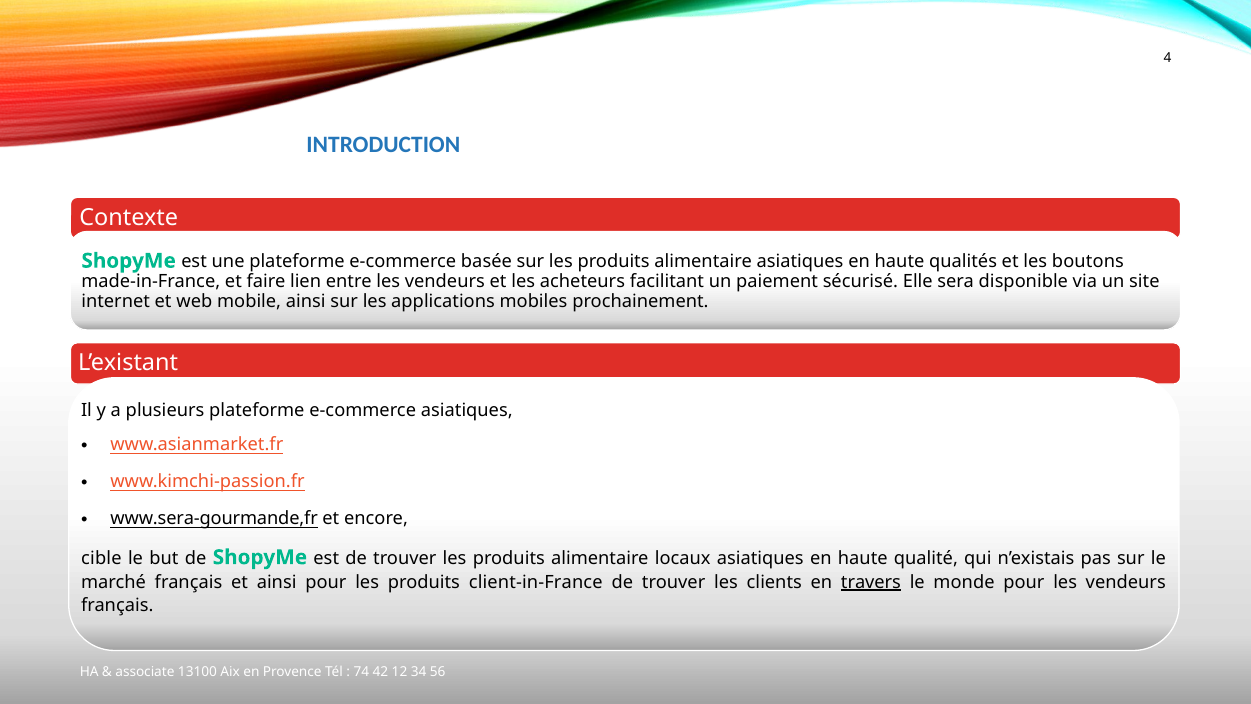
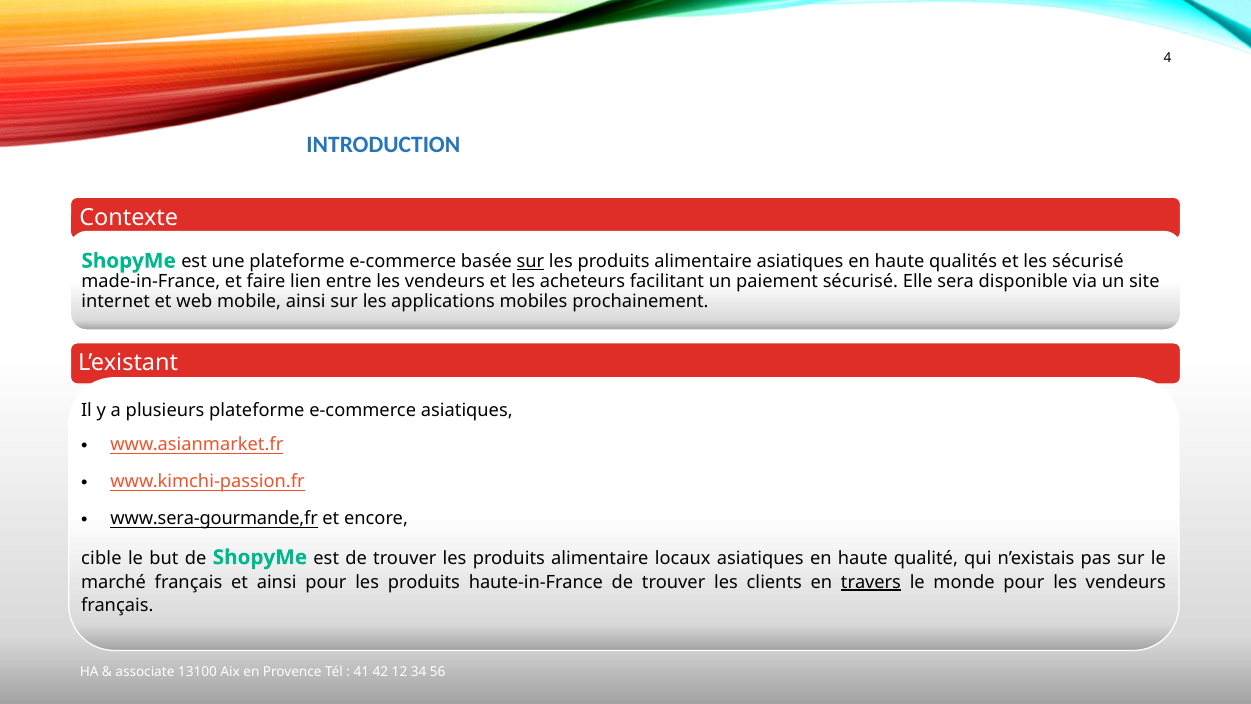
sur underline: none -> present (530, 262)
les boutons: boutons -> sécurisé (1088, 262)
client-in-France: client-in-France -> haute-in-France (536, 582)
74: 74 -> 41 (361, 672)
